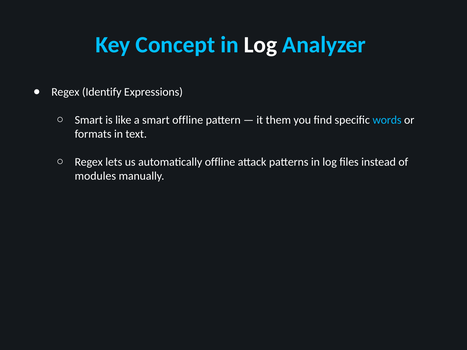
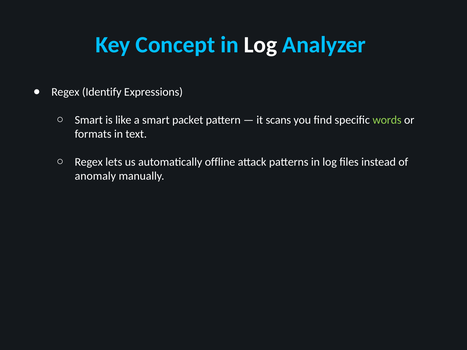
smart offline: offline -> packet (188, 120)
them: them -> scans (278, 120)
words colour: light blue -> light green (387, 120)
modules: modules -> anomaly (95, 176)
